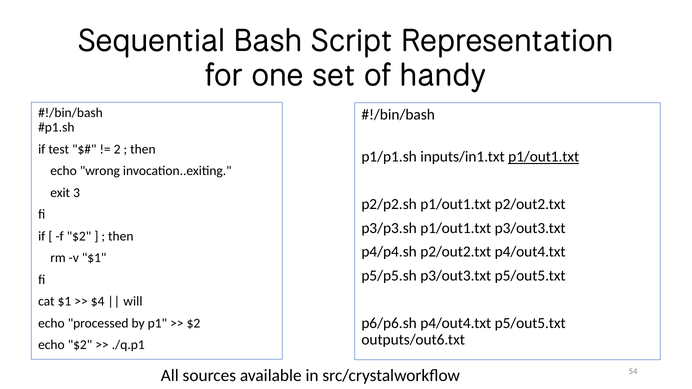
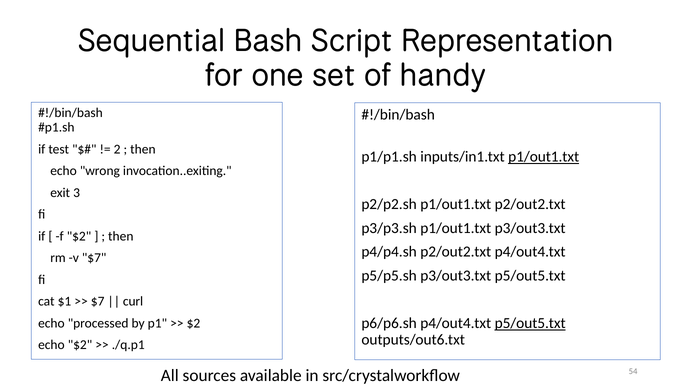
v $1: $1 -> $7 (94, 258)
$4: $4 -> $7 (98, 302)
will: will -> curl (133, 302)
p5/out5.txt underline: none -> present (530, 323)
